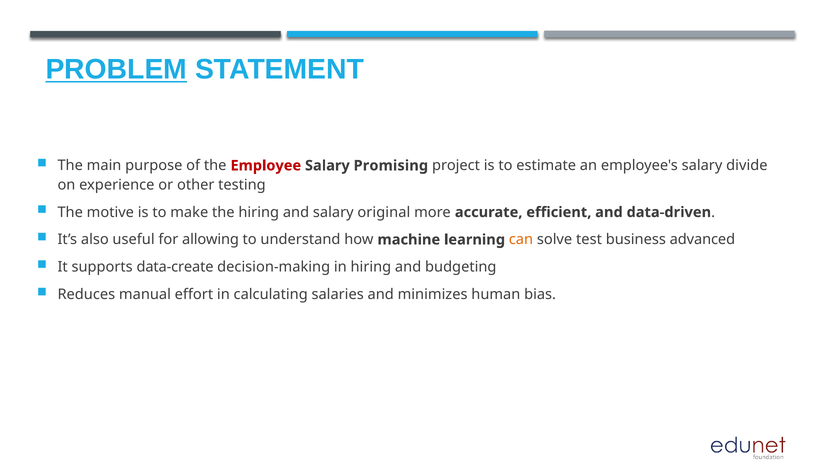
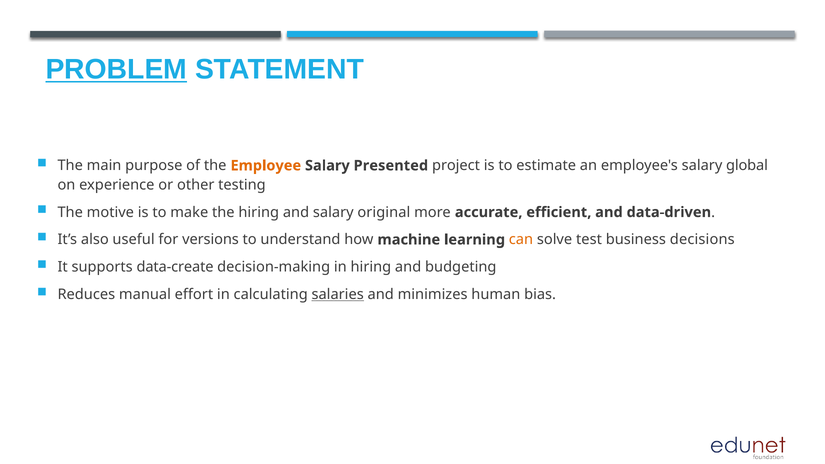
Employee colour: red -> orange (266, 166)
Promising: Promising -> Presented (391, 166)
divide: divide -> global (747, 166)
allowing: allowing -> versions (211, 240)
advanced: advanced -> decisions (702, 240)
salaries underline: none -> present (338, 295)
